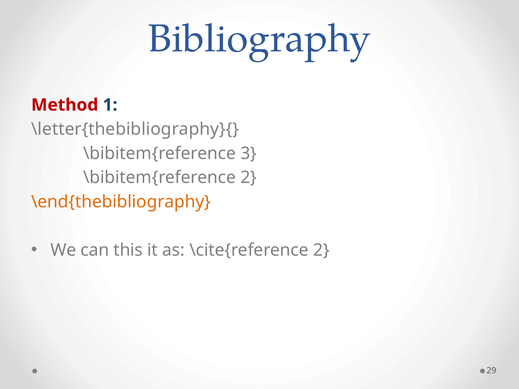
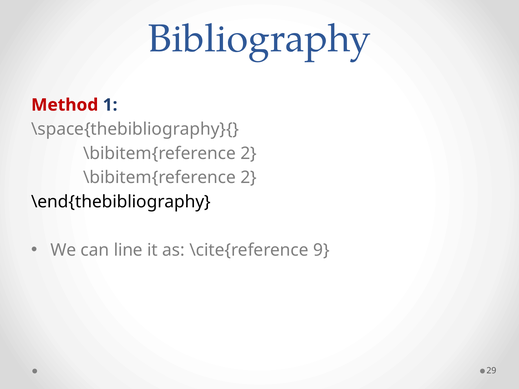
\letter{thebibliography}{: \letter{thebibliography}{ -> \space{thebibliography}{ (135, 129)
3: 3 -> 2 (249, 153)
\end{thebibliography colour: orange -> black (121, 202)
this: this -> line (128, 250)
\cite{reference 2: 2 -> 9 (321, 250)
